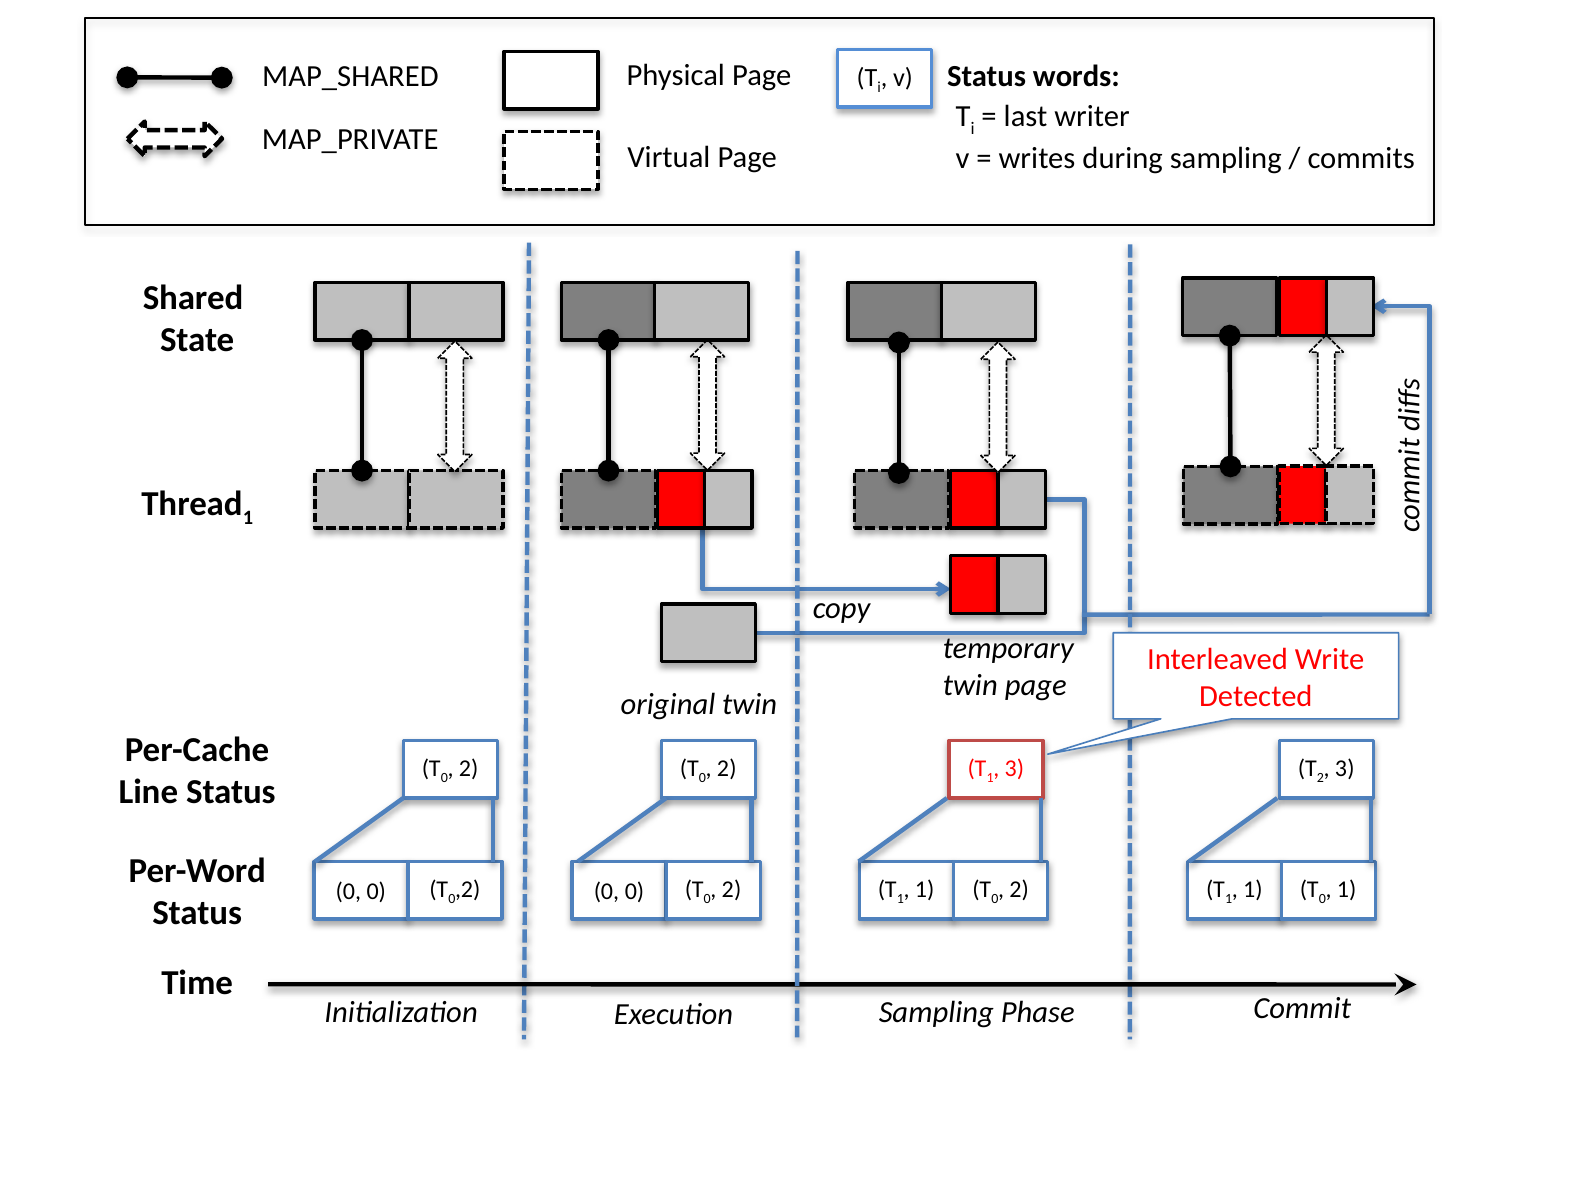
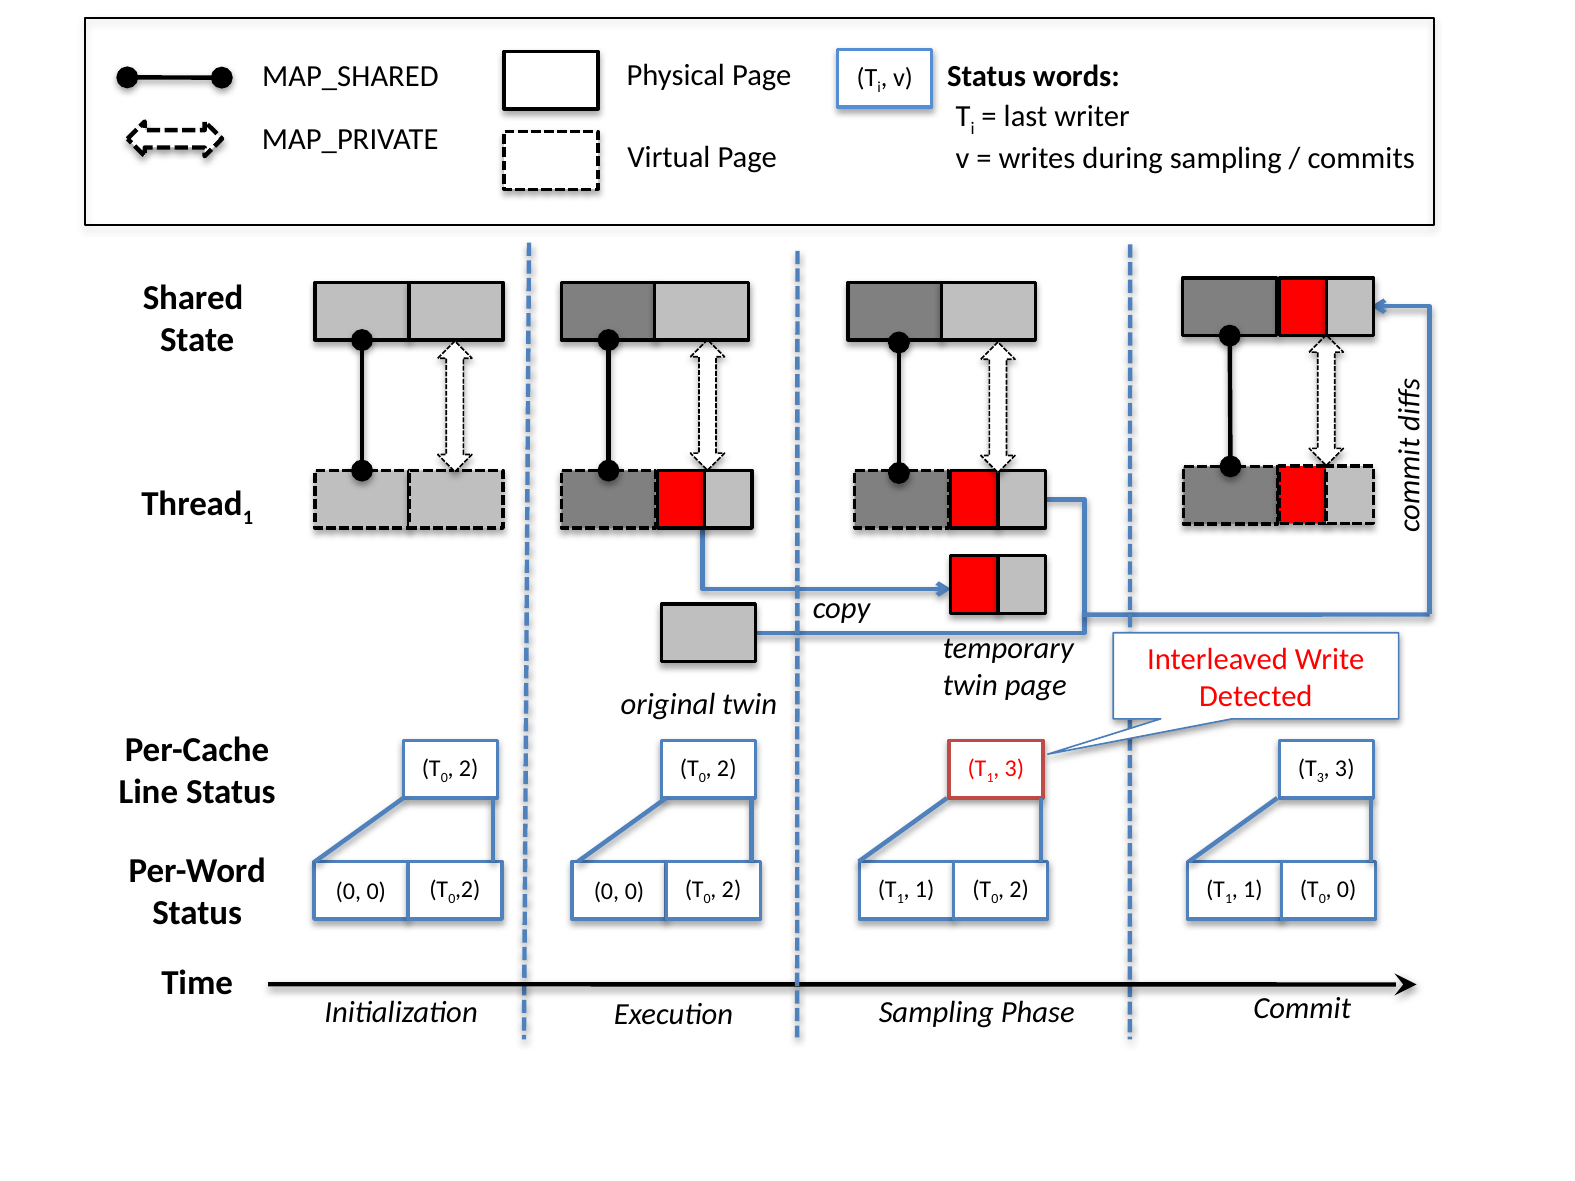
2: 2 -> 3 (1320, 778)
1: 1 -> 0 (1347, 890)
